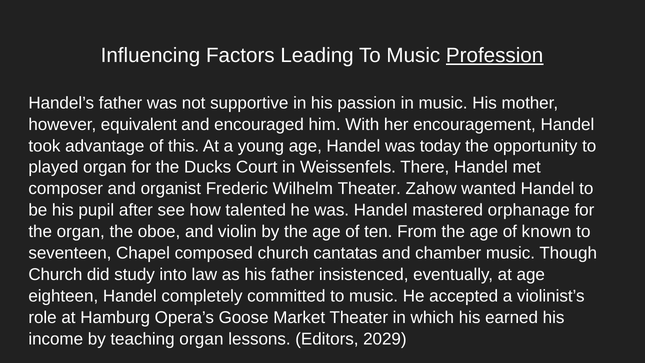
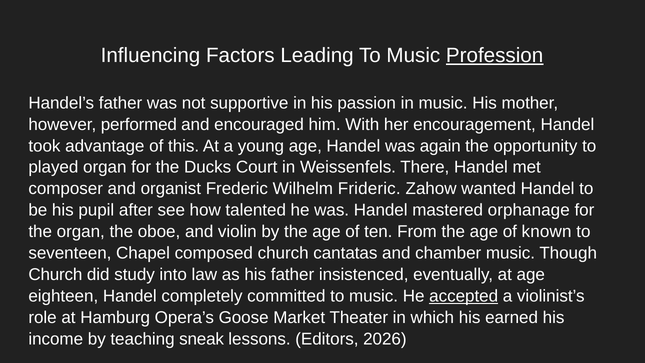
equivalent: equivalent -> performed (139, 124)
today: today -> again (440, 146)
Wilhelm Theater: Theater -> Frideric (369, 189)
accepted underline: none -> present (464, 296)
teaching organ: organ -> sneak (202, 339)
2029: 2029 -> 2026 (385, 339)
